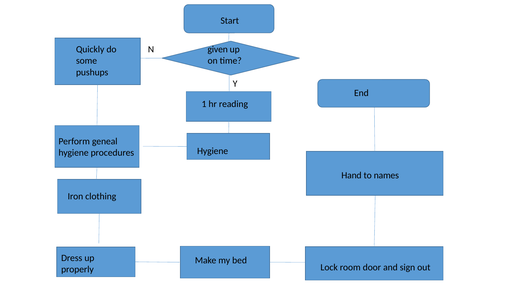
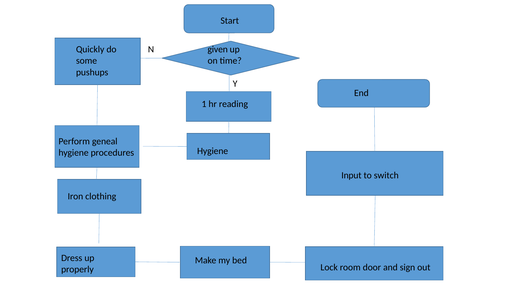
Hand: Hand -> Input (351, 175)
names: names -> switch (386, 175)
